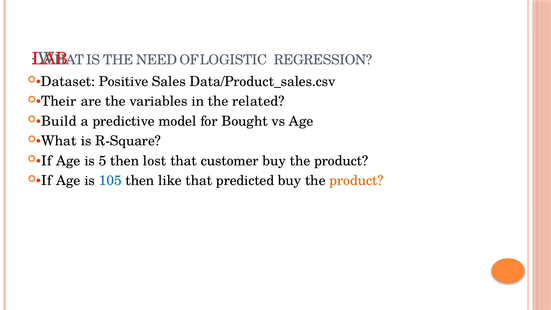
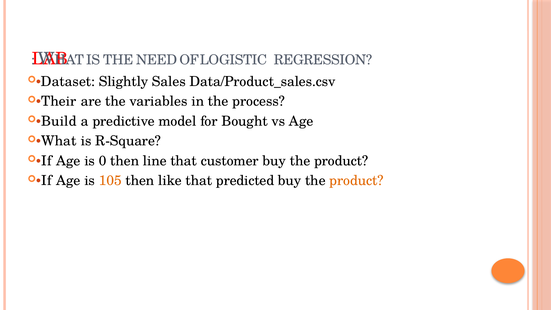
Positive: Positive -> Slightly (124, 82)
related: related -> process (259, 101)
5: 5 -> 0 (103, 161)
lost: lost -> line (155, 161)
105 colour: blue -> orange (110, 181)
